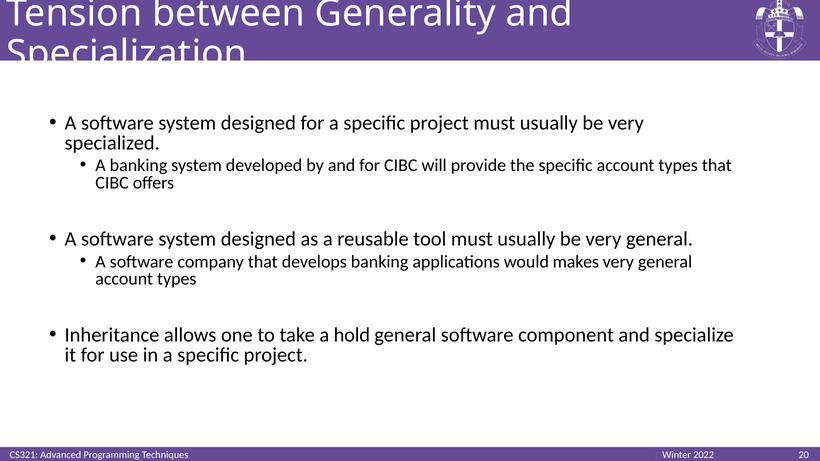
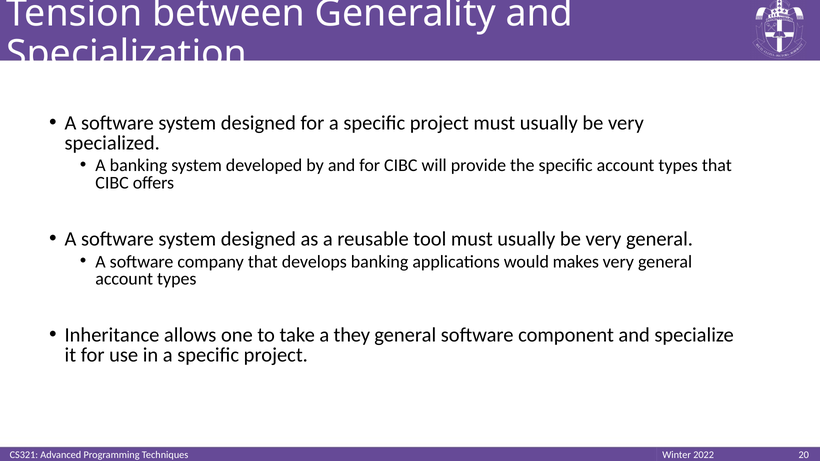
hold: hold -> they (352, 335)
